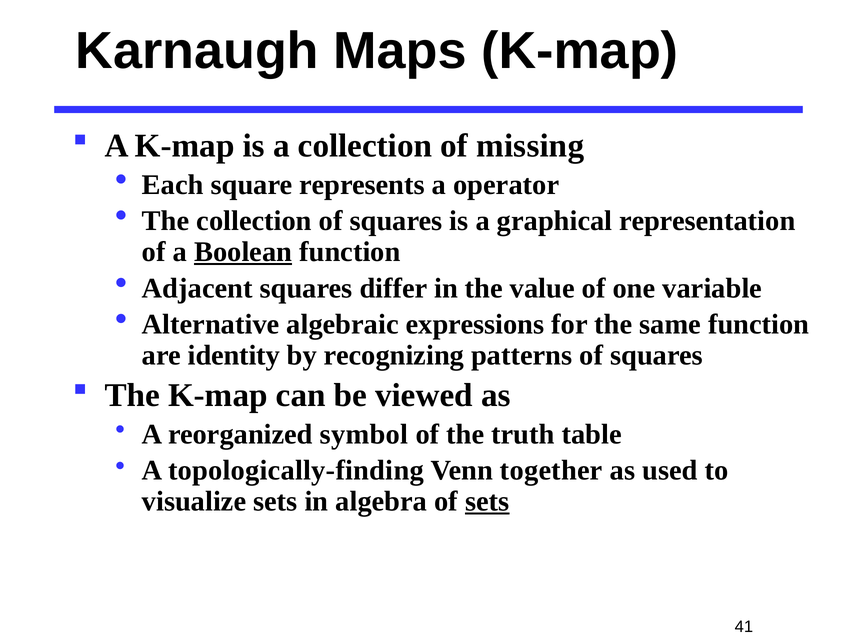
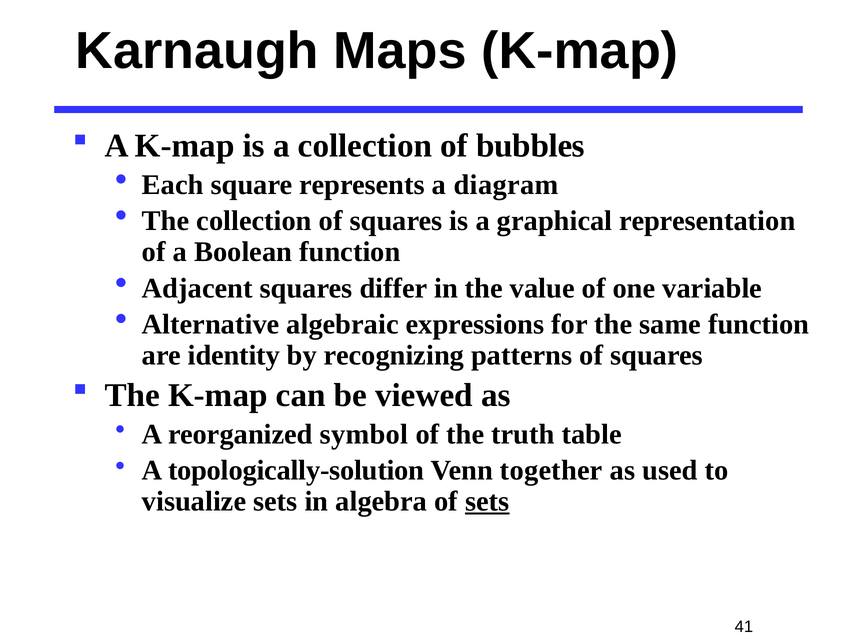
missing: missing -> bubbles (530, 146)
operator: operator -> diagram (506, 185)
Boolean underline: present -> none (243, 252)
topologically-finding: topologically-finding -> topologically-solution (296, 471)
